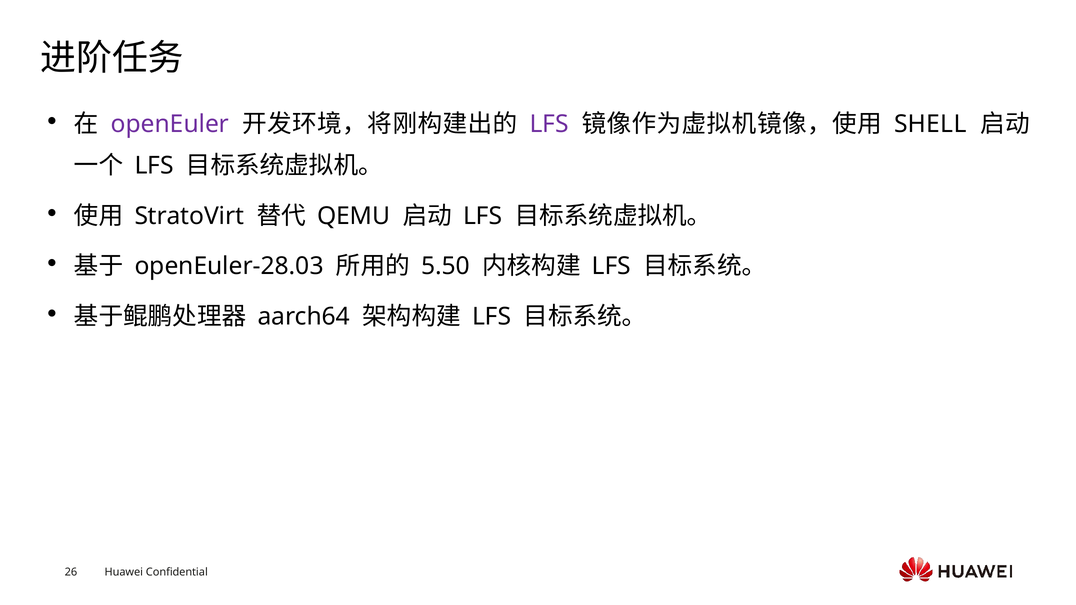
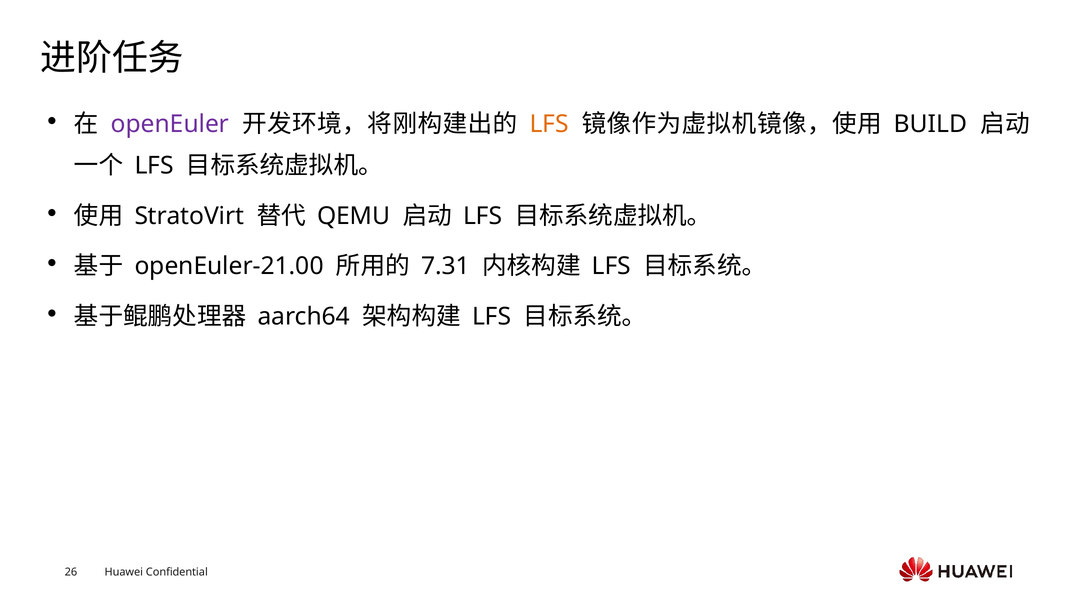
LFS colour: purple -> orange (549, 124)
SHELL: SHELL -> BUILD (930, 124)
openEuler-28.03: openEuler-28.03 -> openEuler-21.00 (229, 266)
5.50: 5.50 -> 7.31 (446, 266)
